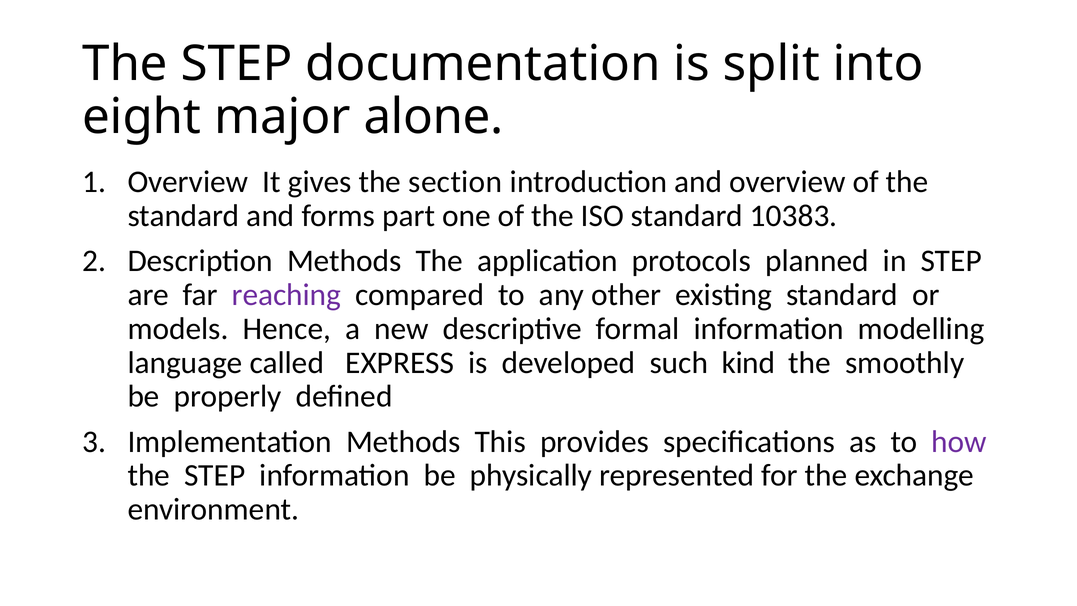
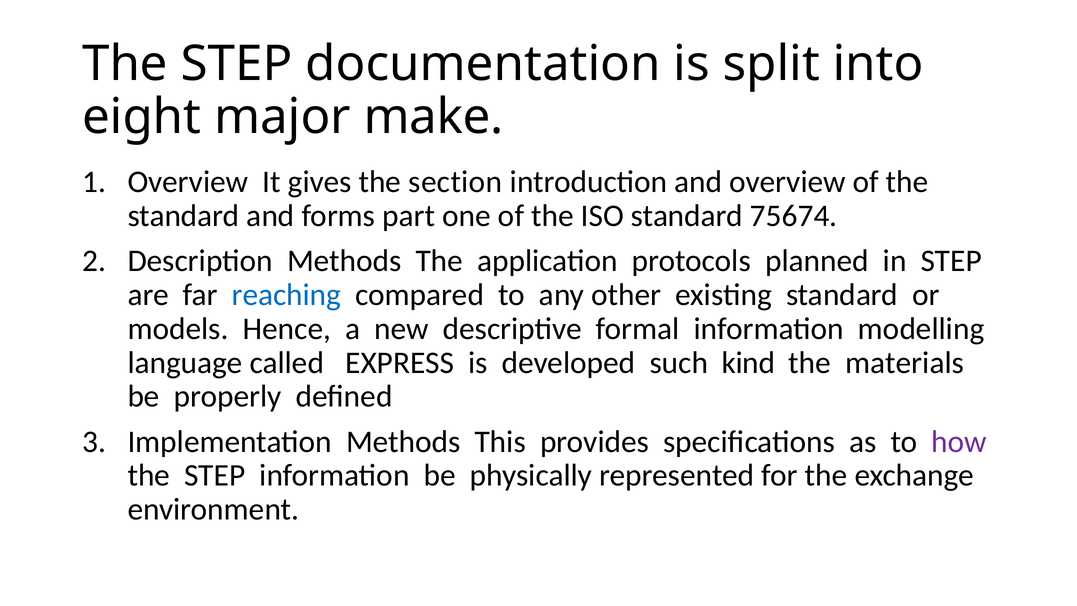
alone: alone -> make (434, 117)
10383: 10383 -> 75674 (794, 216)
reaching colour: purple -> blue (286, 295)
smoothly: smoothly -> materials (905, 363)
